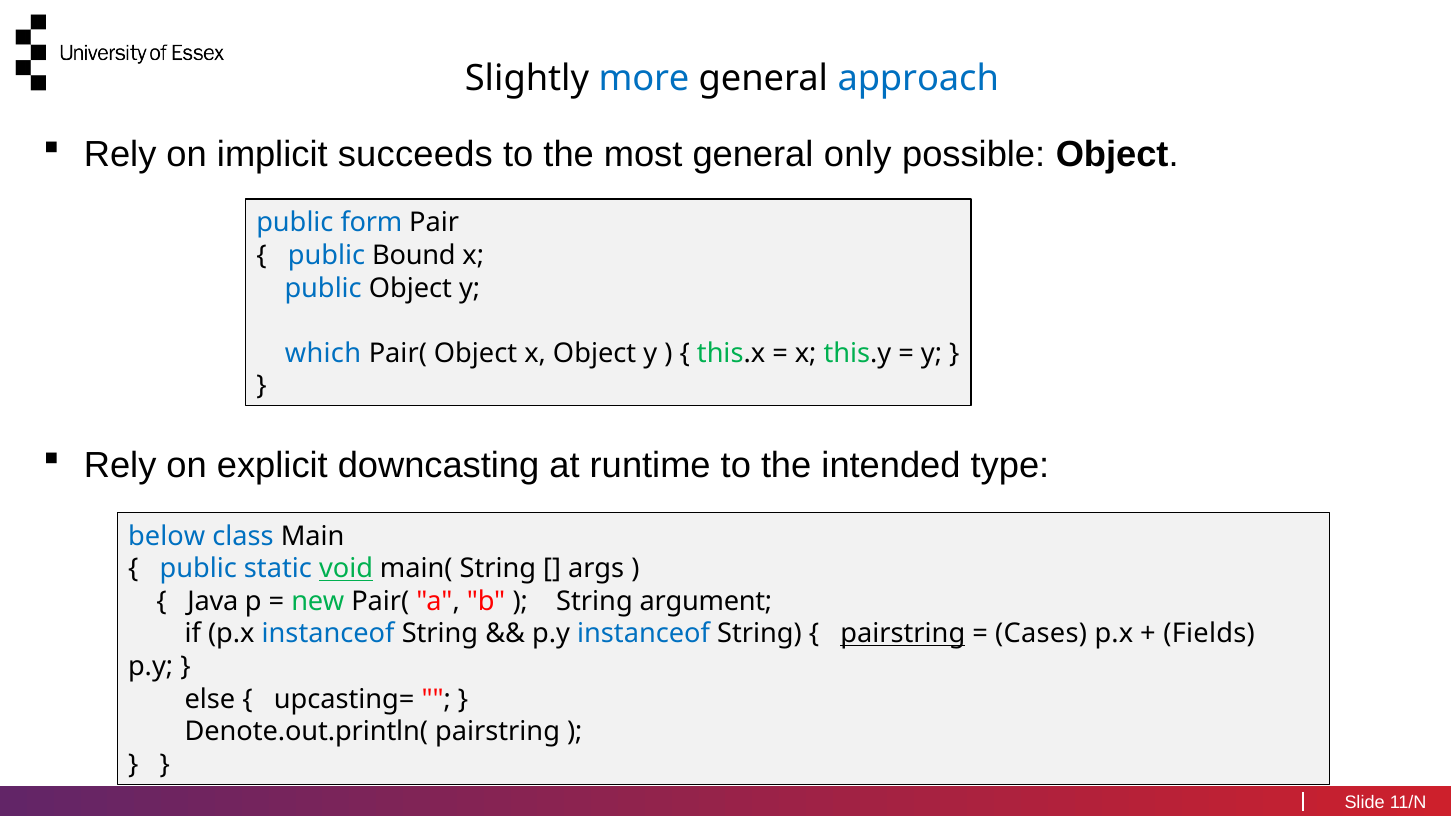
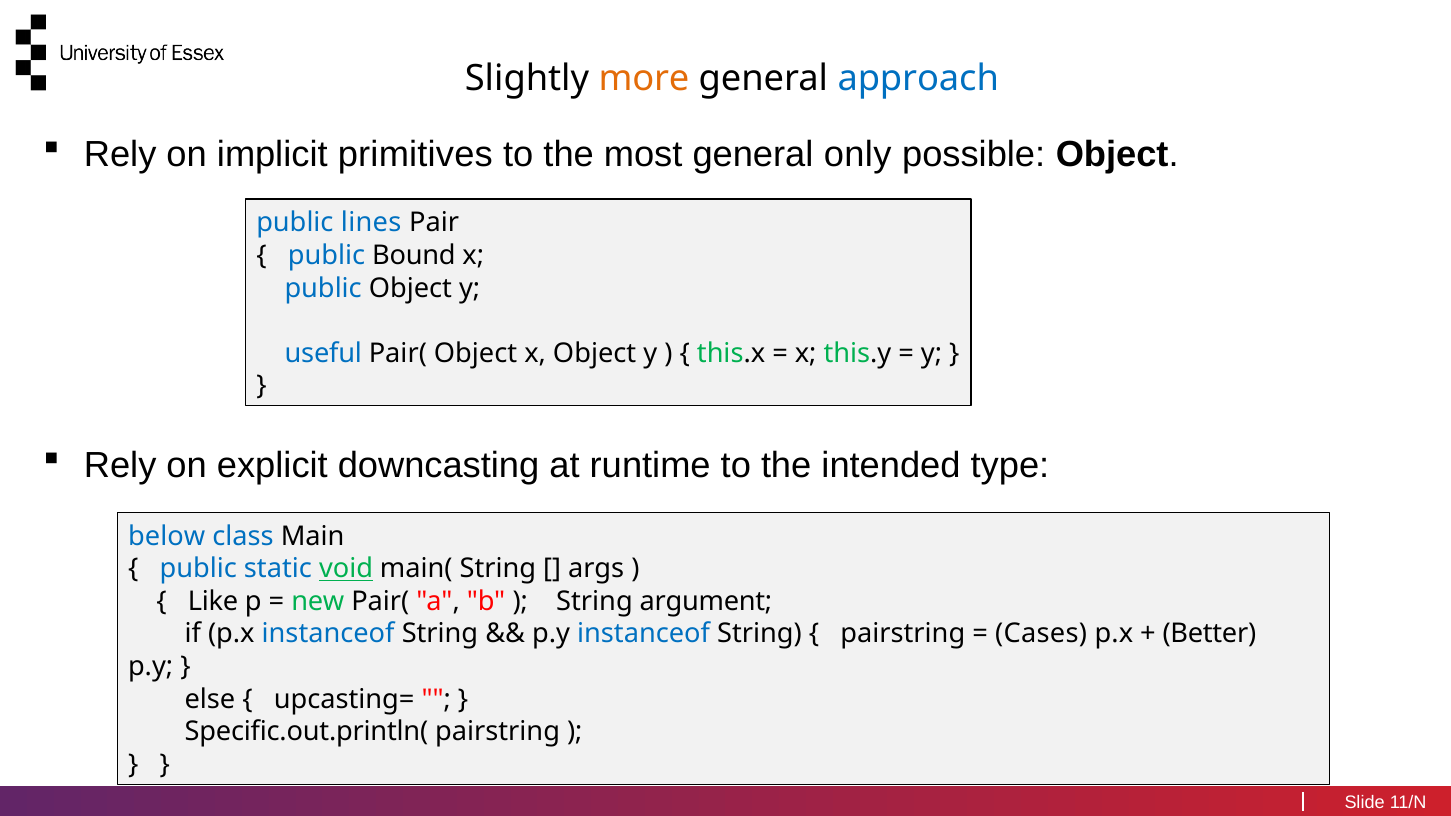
more colour: blue -> orange (644, 79)
succeeds: succeeds -> primitives (415, 154)
form: form -> lines (371, 223)
which: which -> useful (323, 353)
Java: Java -> Like (213, 601)
pairstring underline: present -> none (903, 634)
Fields: Fields -> Better (1209, 634)
Denote.out.println(: Denote.out.println( -> Specific.out.println( (306, 732)
